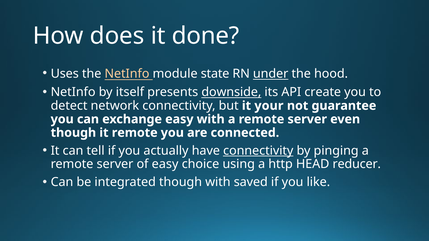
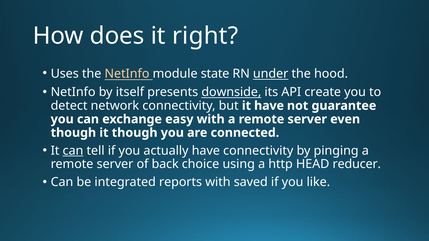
done: done -> right (205, 36)
it your: your -> have (269, 106)
it remote: remote -> though (135, 133)
can underline: none -> present (73, 151)
connectivity underline: present -> none (258, 151)
of easy: easy -> back (165, 164)
integrated though: though -> reports (181, 182)
